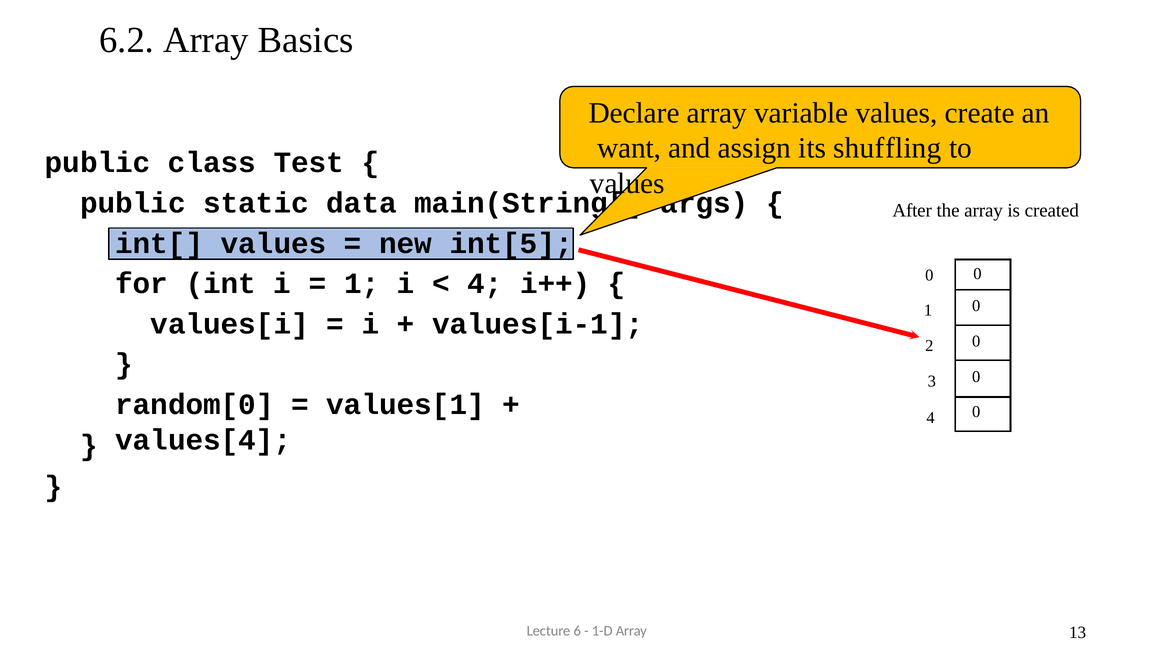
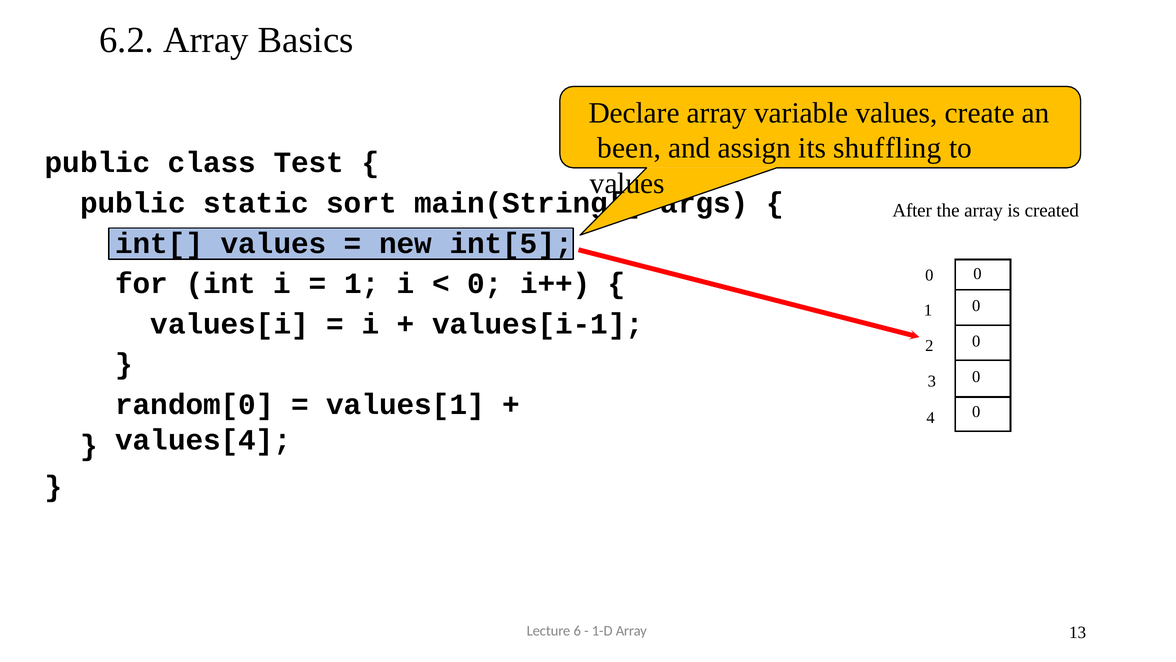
want: want -> been (629, 148)
data: data -> sort (362, 203)
4: 4 -> 0 (485, 283)
